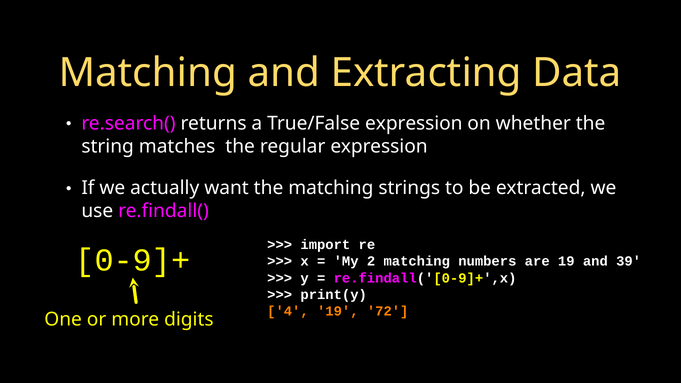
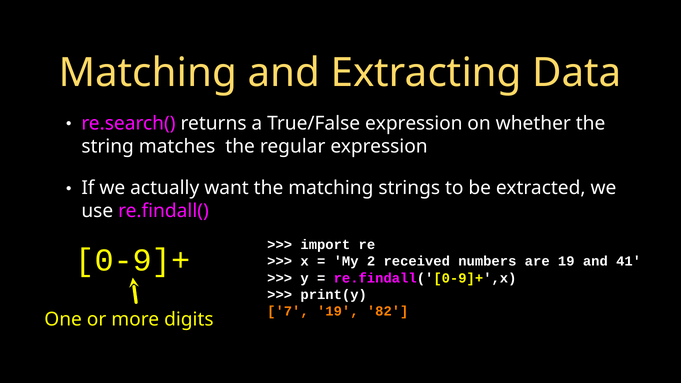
2 matching: matching -> received (417, 261)
39: 39 -> 41 (629, 261)
4: 4 -> 7 (288, 311)
72: 72 -> 82 (388, 311)
